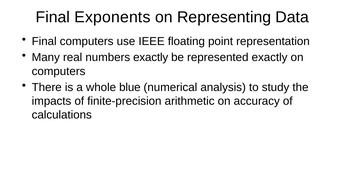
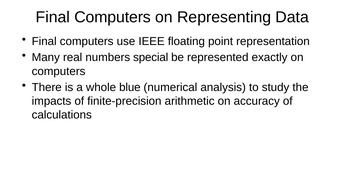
Exponents: Exponents -> Computers (113, 17)
numbers exactly: exactly -> special (151, 57)
